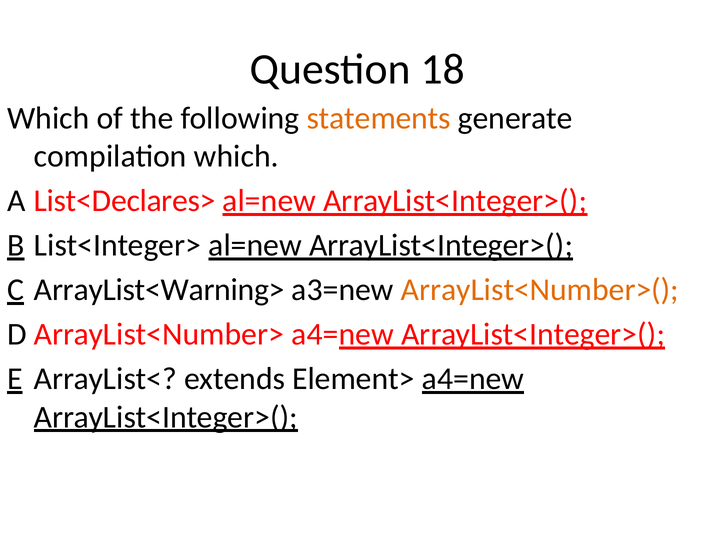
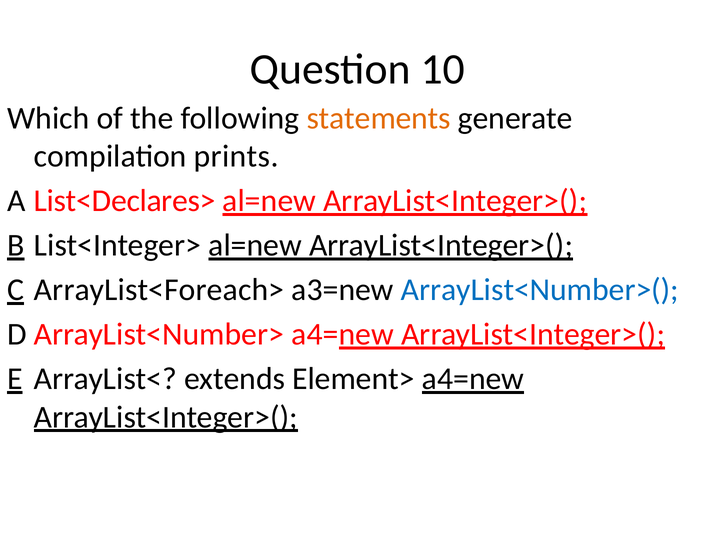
18: 18 -> 10 (443, 69)
compilation which: which -> prints (236, 157)
ArrayList<Warning>: ArrayList<Warning> -> ArrayList<Foreach> (159, 290)
ArrayList<Number>( colour: orange -> blue (540, 290)
